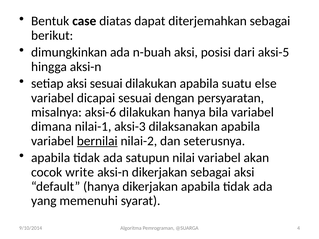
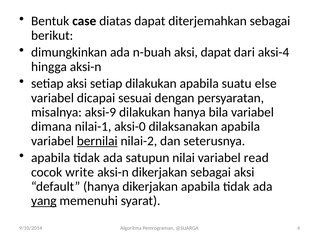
aksi posisi: posisi -> dapat (216, 52)
aksi-5: aksi-5 -> aksi-4 (274, 52)
aksi sesuai: sesuai -> setiap (106, 84)
aksi-6: aksi-6 -> aksi-9 (100, 112)
aksi-3: aksi-3 -> aksi-0 (130, 127)
akan: akan -> read (256, 158)
yang underline: none -> present (44, 201)
